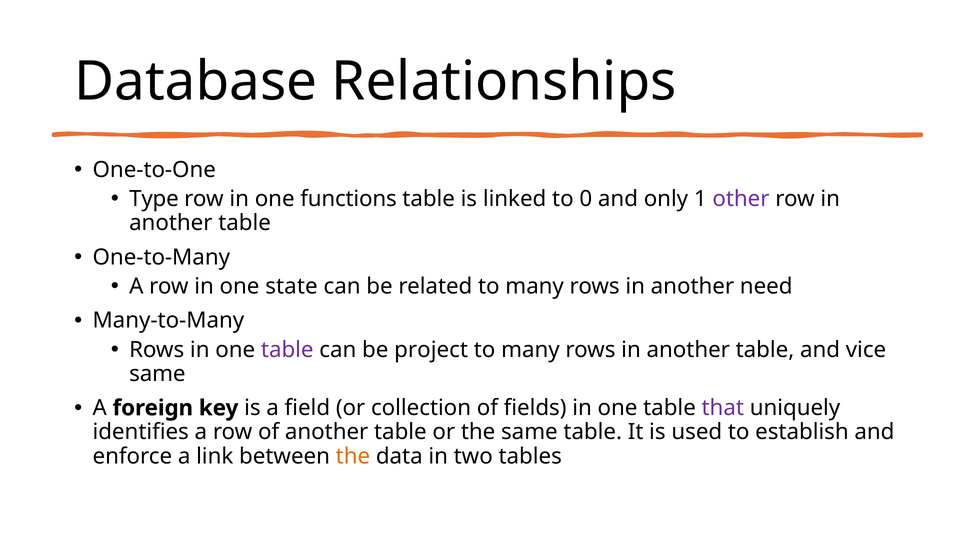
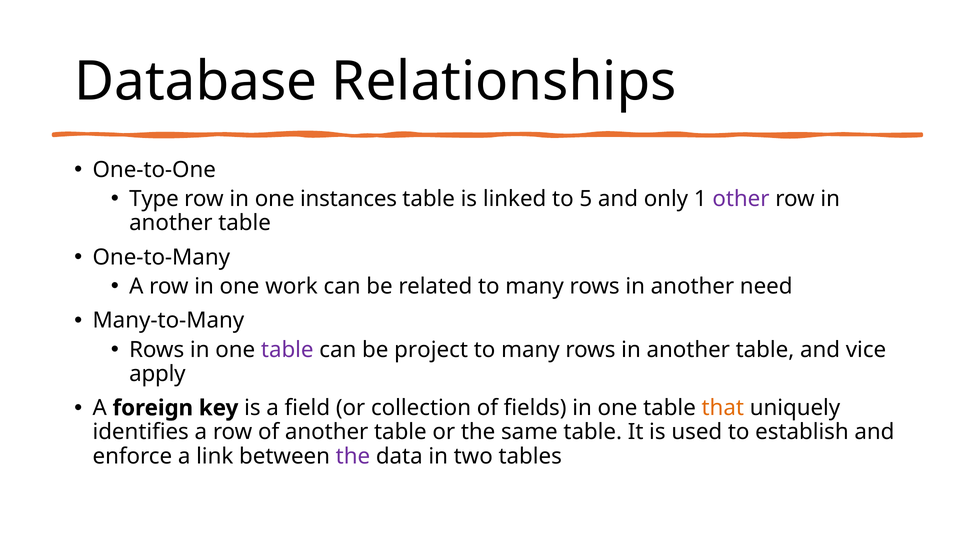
functions: functions -> instances (349, 199)
0: 0 -> 5 (586, 199)
state: state -> work (291, 287)
same: same -> apply (157, 374)
that colour: purple -> orange (723, 408)
the colour: orange -> purple (353, 457)
